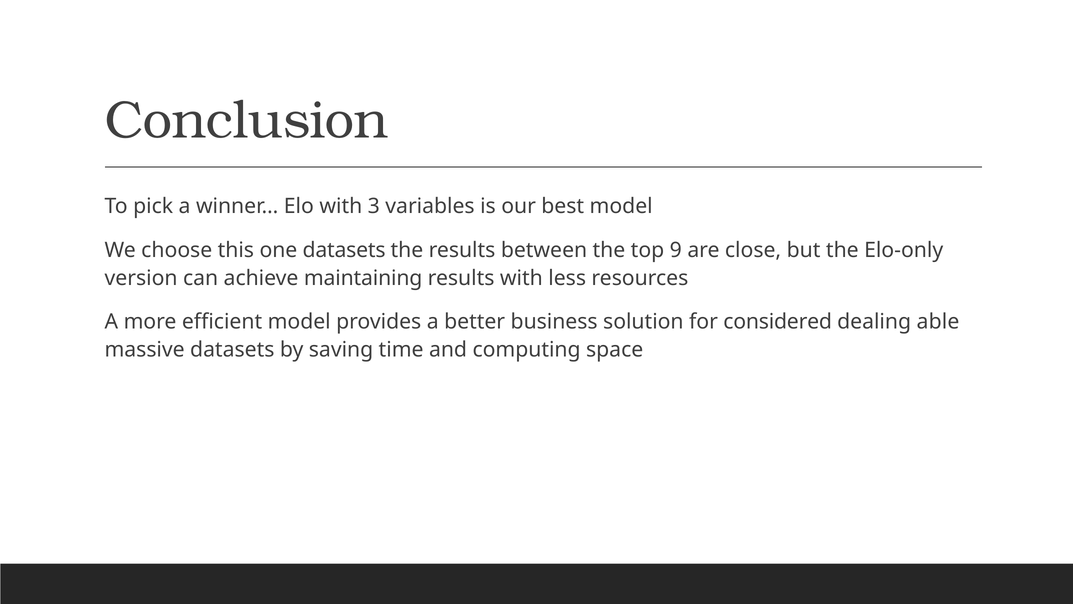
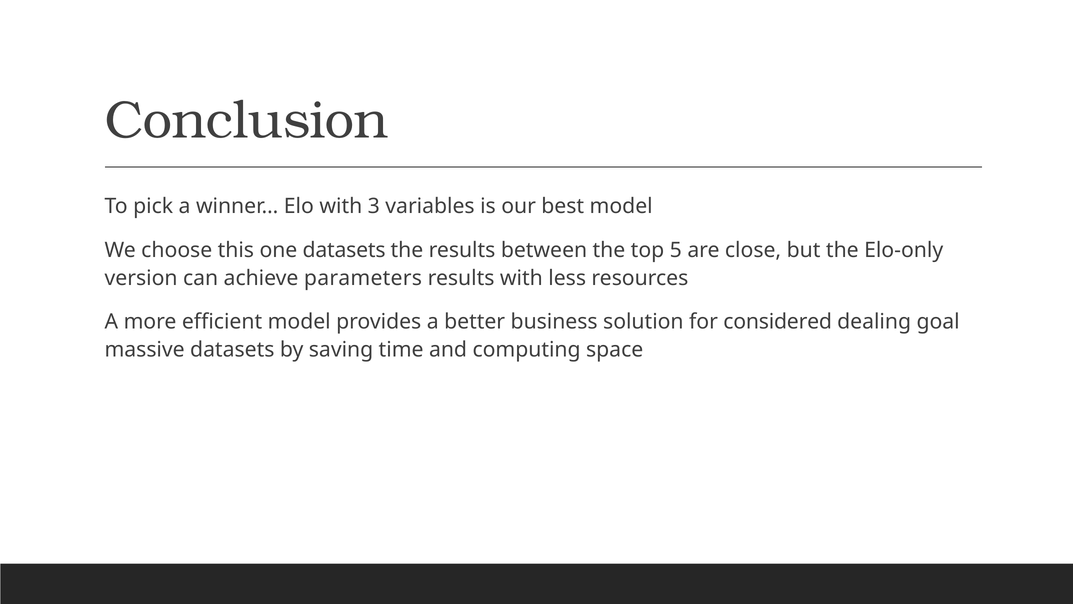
9: 9 -> 5 (676, 250)
maintaining: maintaining -> parameters (363, 278)
able: able -> goal (938, 322)
